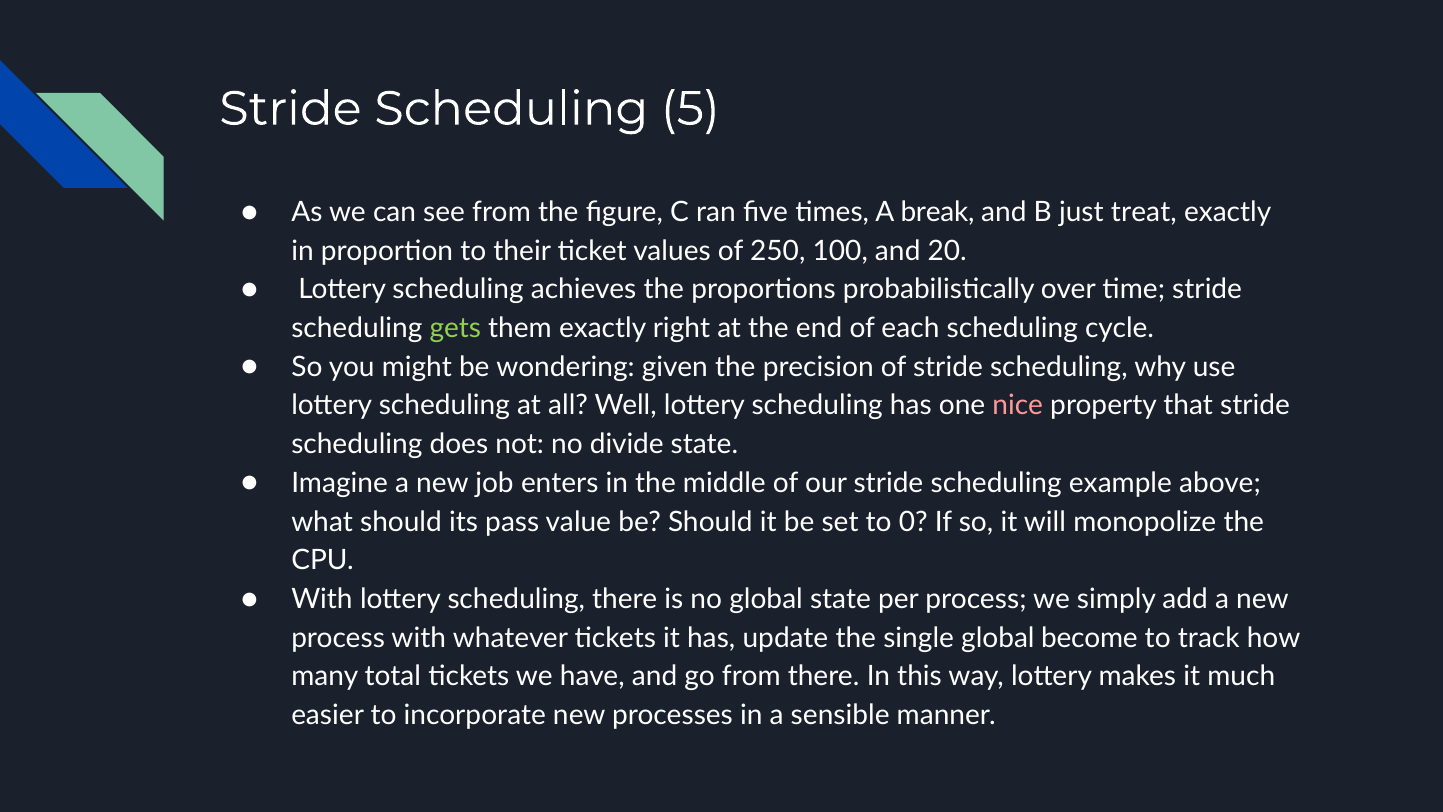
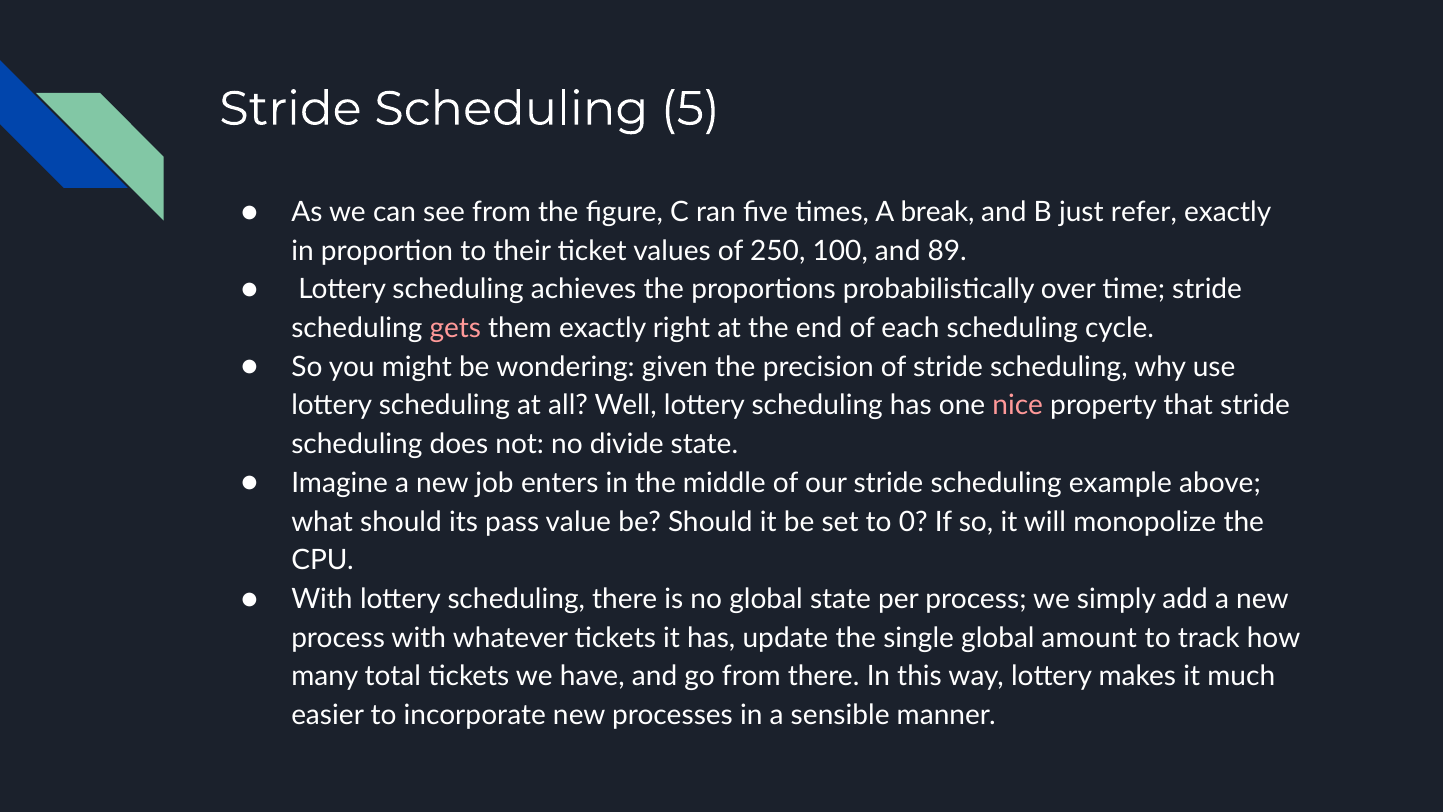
treat: treat -> refer (1144, 212)
20: 20 -> 89 (947, 251)
gets colour: light green -> pink (455, 328)
become: become -> amount (1089, 638)
